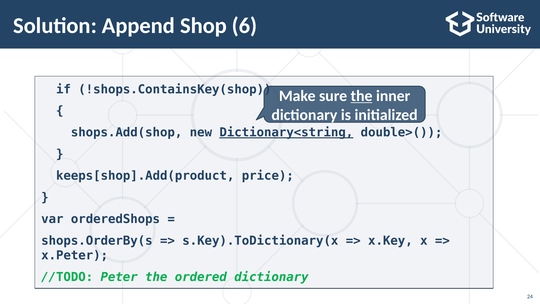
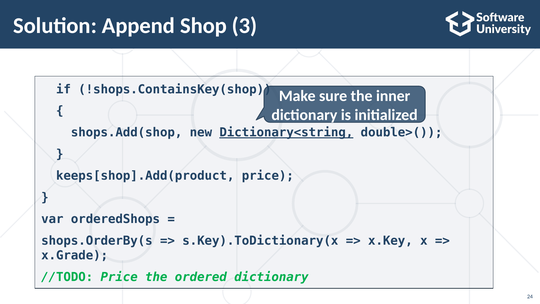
6: 6 -> 3 (245, 26)
the underline: present -> none (362, 96)
x.Peter: x.Peter -> x.Grade (75, 255)
//TODO Peter: Peter -> Price (119, 277)
